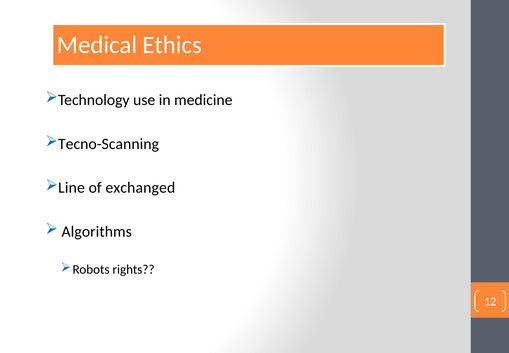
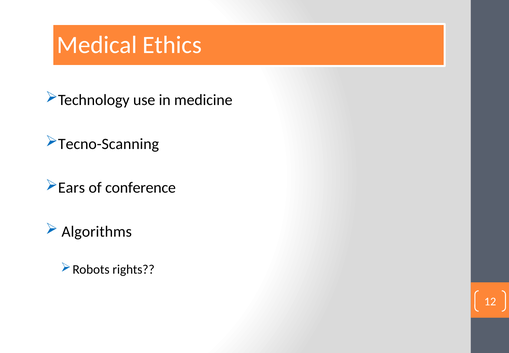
Line: Line -> Ears (72, 187)
exchanged: exchanged -> conference (141, 187)
